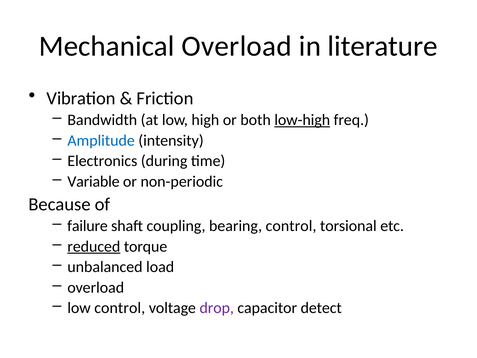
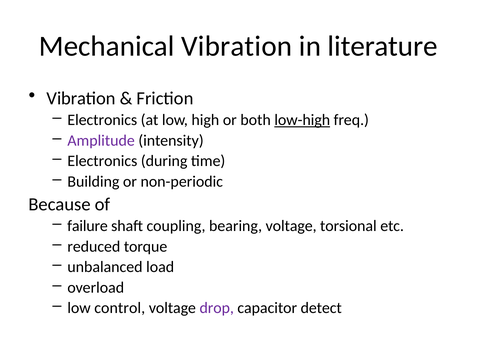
Mechanical Overload: Overload -> Vibration (237, 46)
Bandwidth: Bandwidth -> Electronics (102, 120)
Amplitude colour: blue -> purple (101, 140)
Variable: Variable -> Building (93, 181)
bearing control: control -> voltage (291, 226)
reduced underline: present -> none (94, 246)
